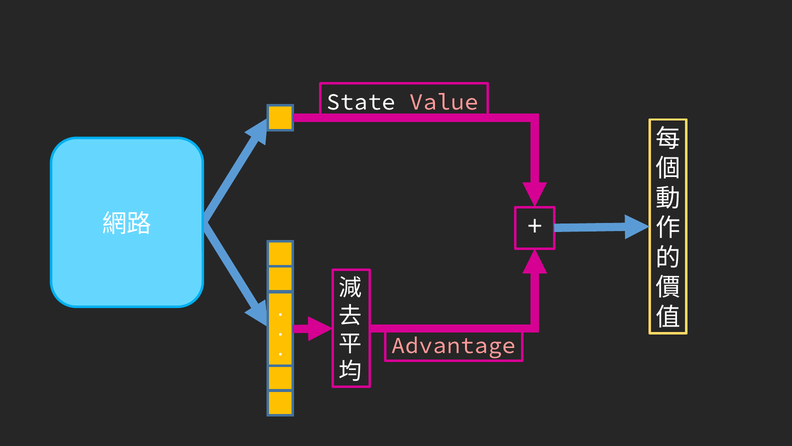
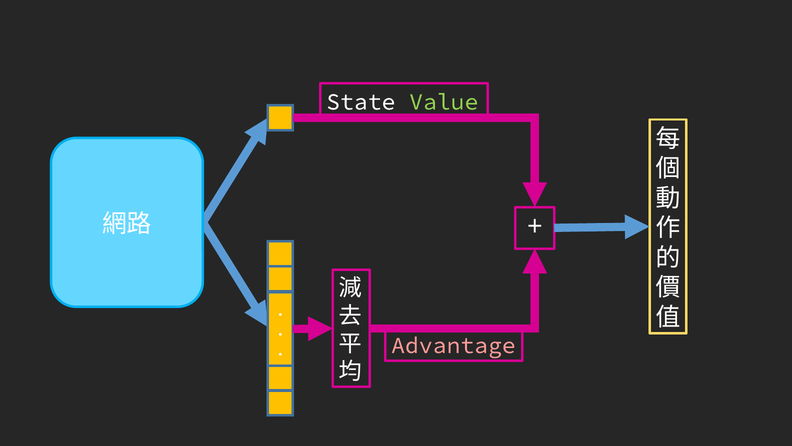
Value colour: pink -> light green (444, 102)
